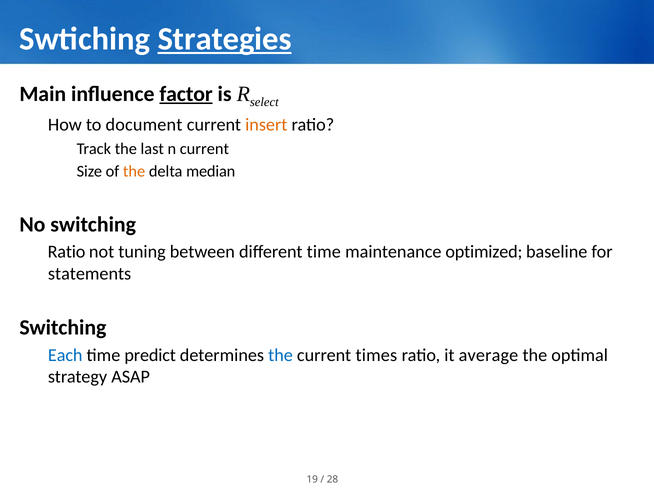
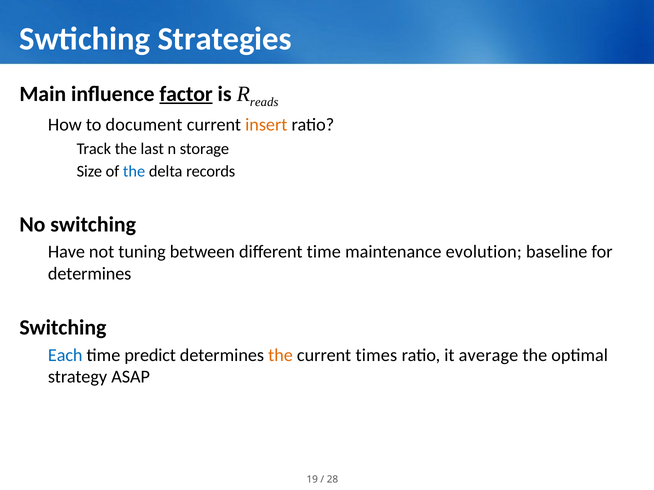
Strategies underline: present -> none (225, 39)
select: select -> reads (264, 102)
n current: current -> storage (204, 149)
the colour: orange -> blue (134, 172)
median: median -> records (211, 172)
Ratio: Ratio -> Have (66, 252)
optimized: optimized -> evolution (484, 252)
statements: statements -> determines (90, 274)
the colour: blue -> orange (281, 355)
